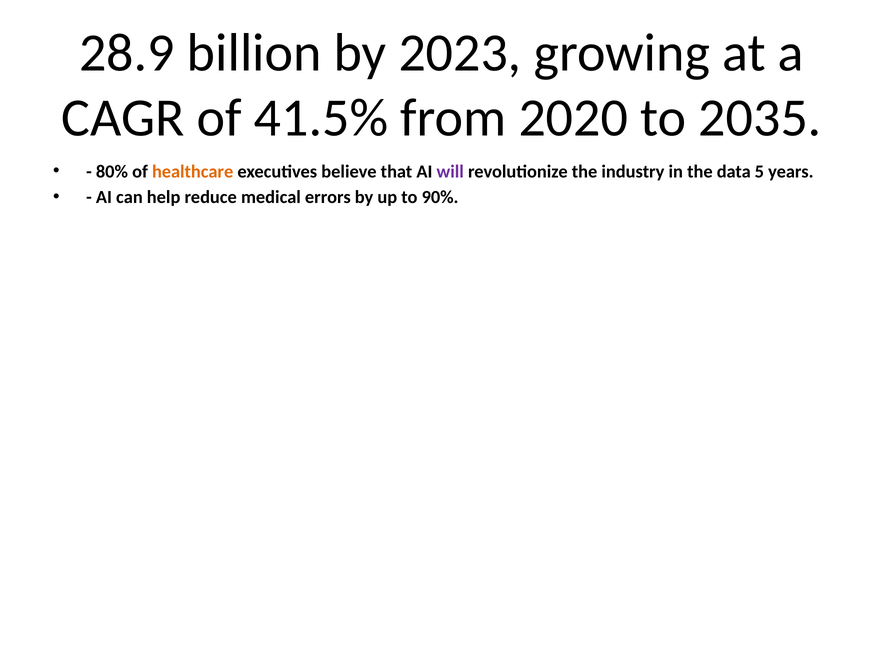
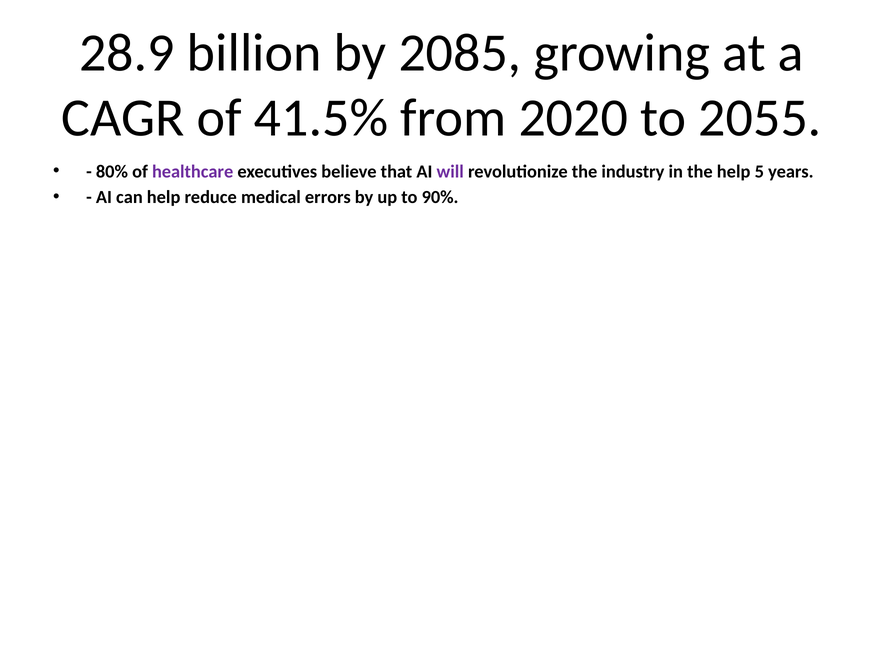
2023: 2023 -> 2085 (460, 53)
2035: 2035 -> 2055 (760, 118)
healthcare colour: orange -> purple (193, 171)
the data: data -> help (734, 171)
